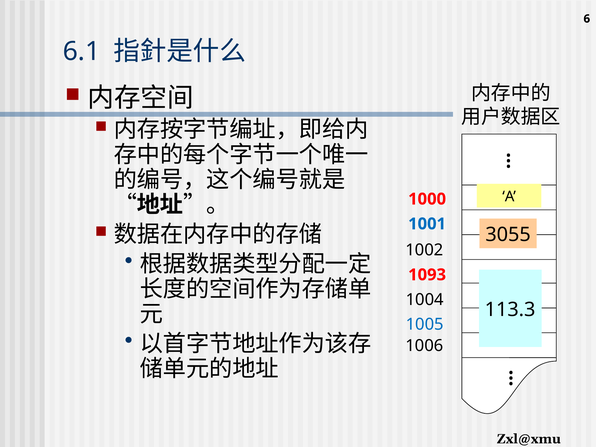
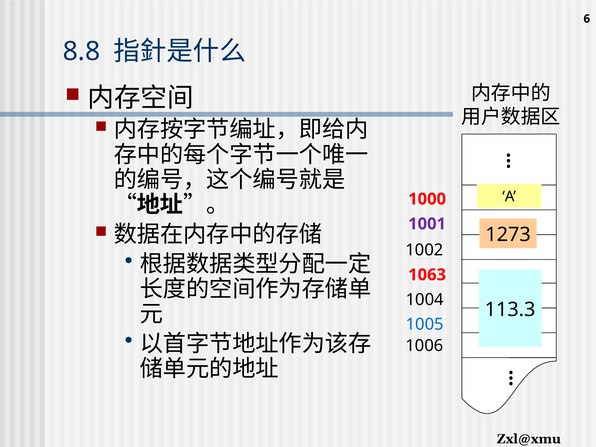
6.1: 6.1 -> 8.8 (81, 52)
1001 colour: blue -> purple (427, 224)
3055: 3055 -> 1273 (508, 235)
1093: 1093 -> 1063 (427, 275)
